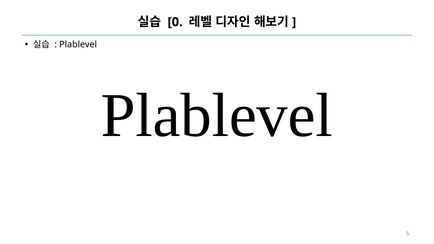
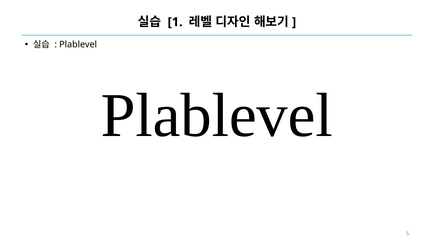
0: 0 -> 1 (175, 22)
